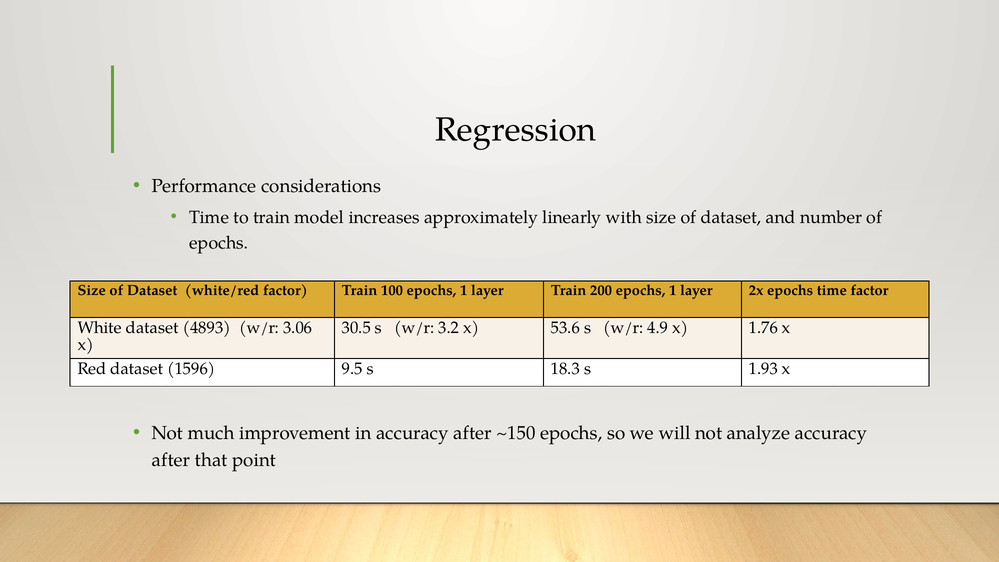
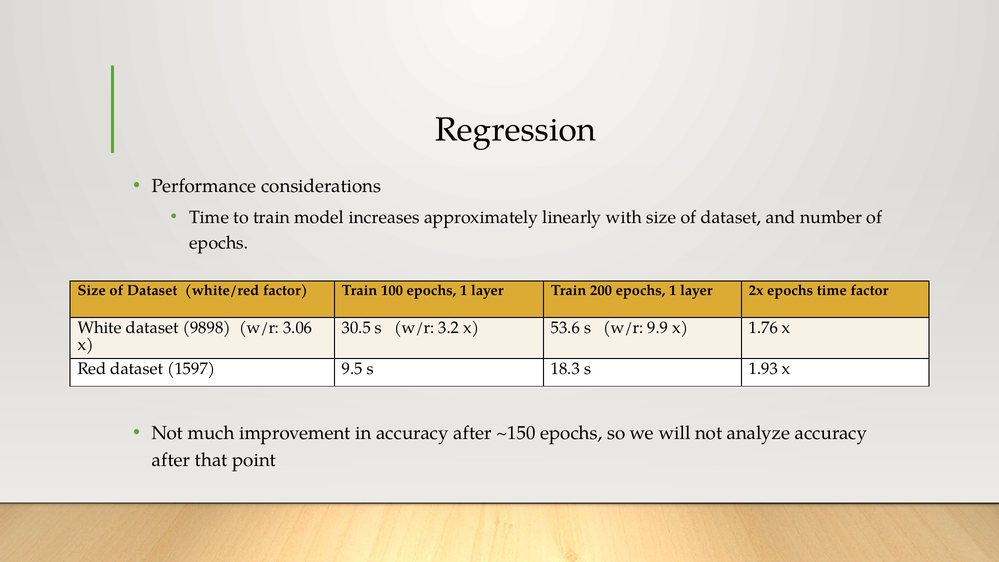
4893: 4893 -> 9898 (207, 328)
4.9: 4.9 -> 9.9 (658, 328)
1596: 1596 -> 1597 (191, 369)
